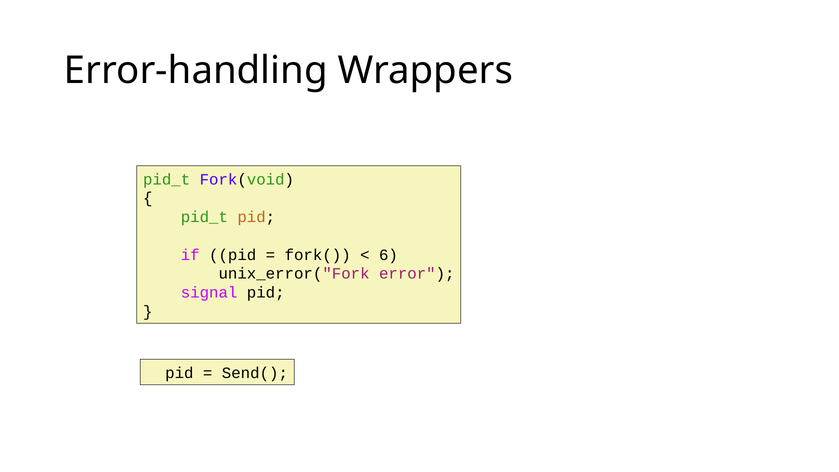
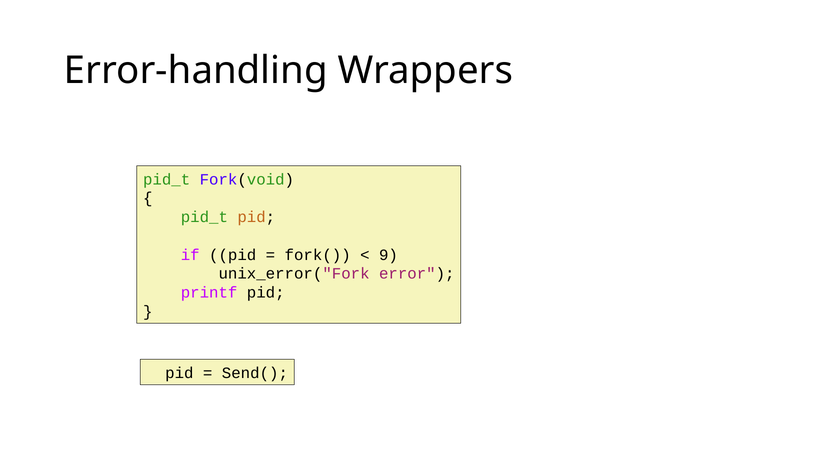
6: 6 -> 9 (388, 255)
signal: signal -> printf (209, 293)
